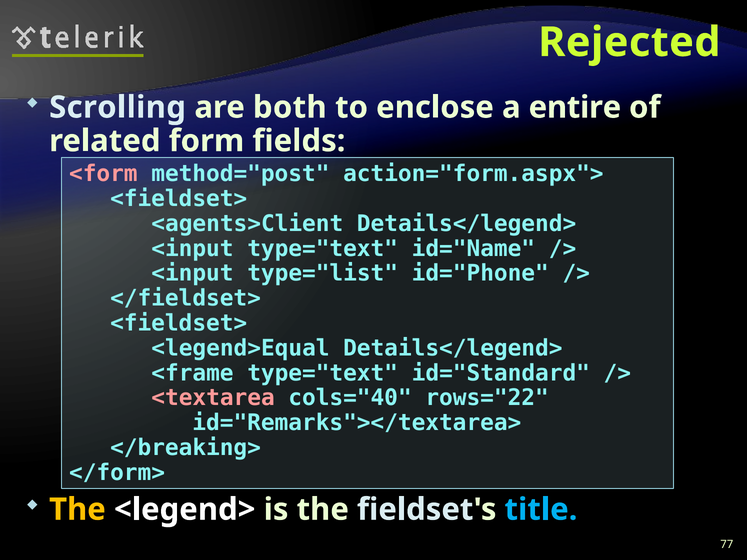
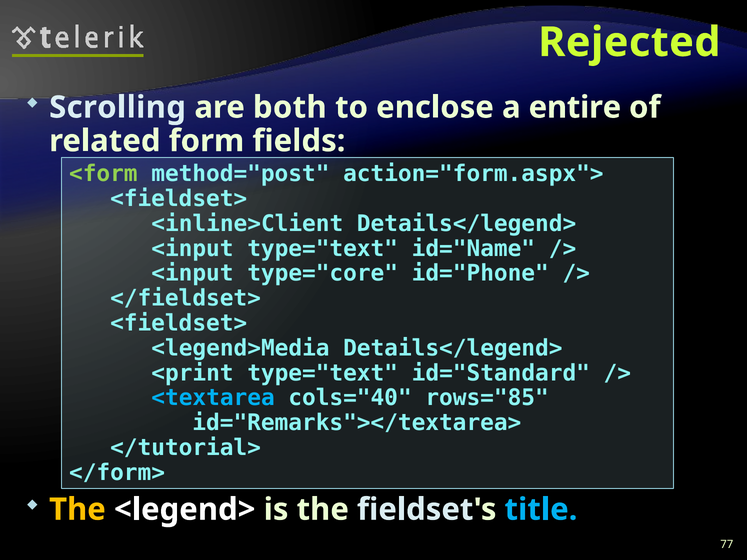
<form colour: pink -> light green (103, 174)
<agents>Client: <agents>Client -> <inline>Client (247, 224)
type="list: type="list -> type="core (323, 274)
<legend>Equal: <legend>Equal -> <legend>Media (240, 348)
<frame: <frame -> <print (192, 373)
<textarea colour: pink -> light blue (213, 398)
rows="22: rows="22 -> rows="85 (487, 398)
</breaking>: </breaking> -> </tutorial> (186, 448)
